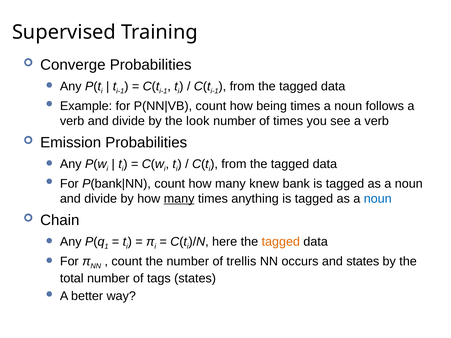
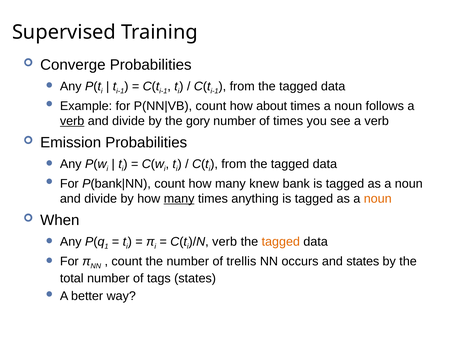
being: being -> about (272, 106)
verb underline: none -> present (72, 121)
look: look -> gory (198, 121)
noun colour: blue -> orange (378, 199)
Chain: Chain -> When (60, 221)
here: here -> verb (225, 242)
